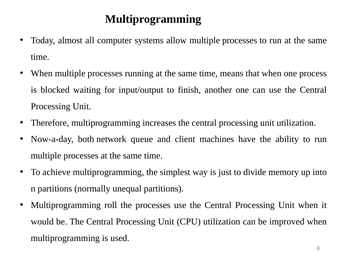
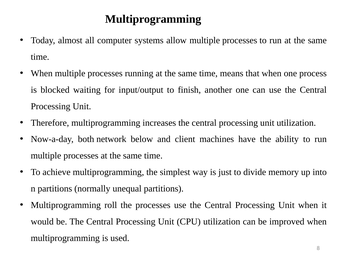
queue: queue -> below (142, 139)
